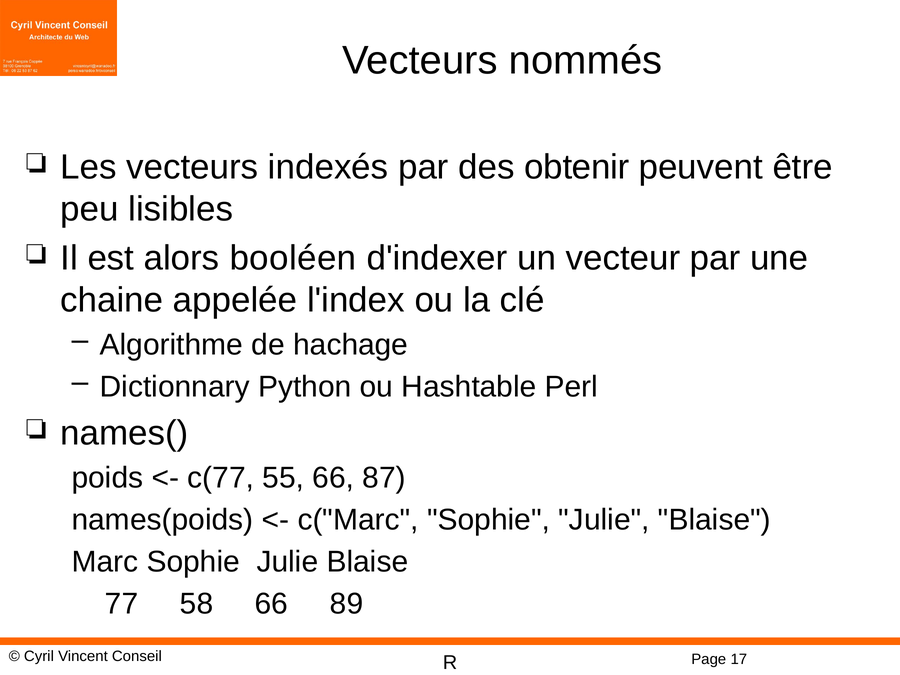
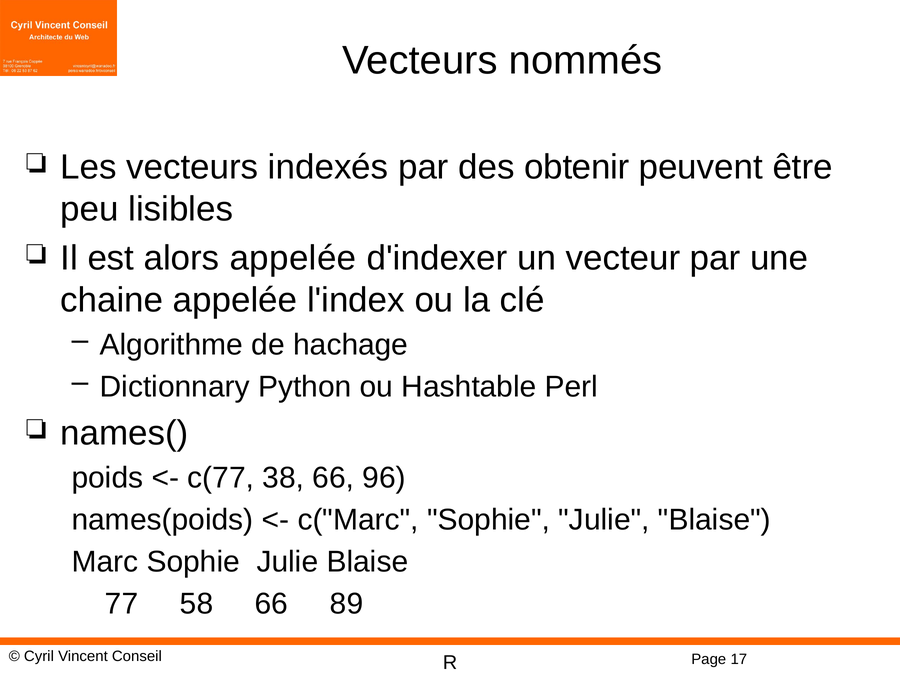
alors booléen: booléen -> appelée (293, 258)
55: 55 -> 38 (283, 478)
87: 87 -> 96 (384, 478)
